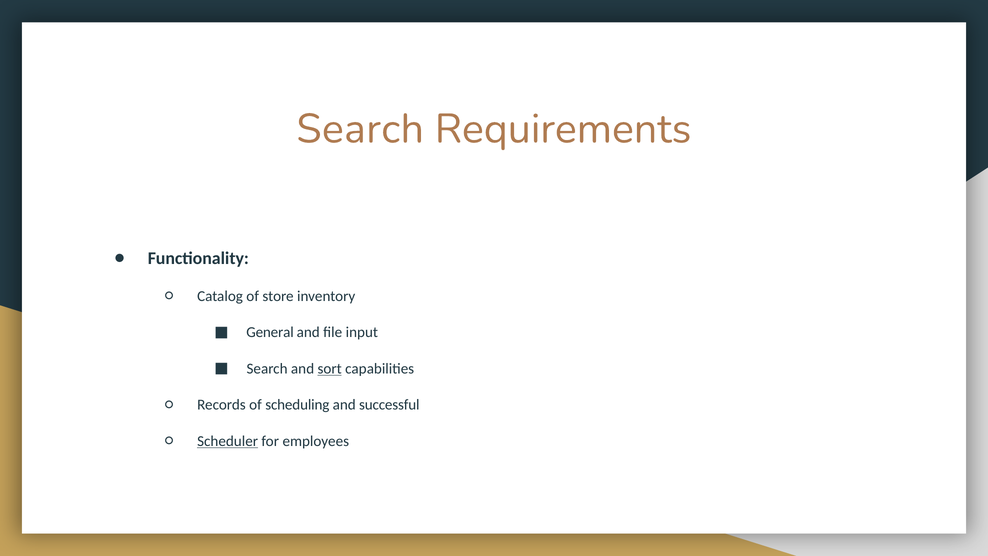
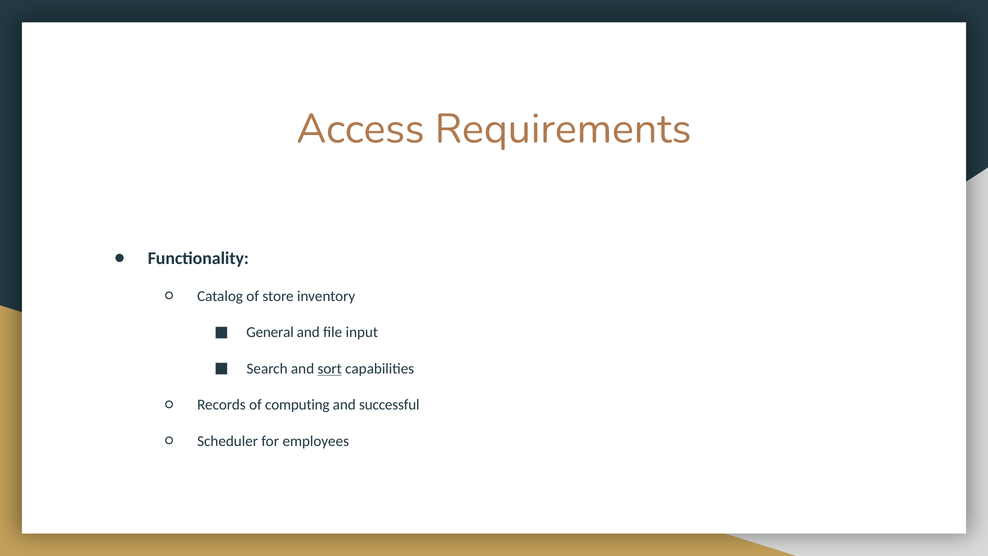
Search: Search -> Access (360, 129)
scheduling: scheduling -> computing (297, 405)
Scheduler underline: present -> none (228, 441)
